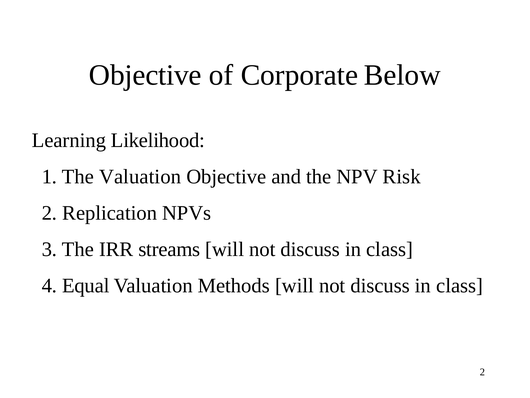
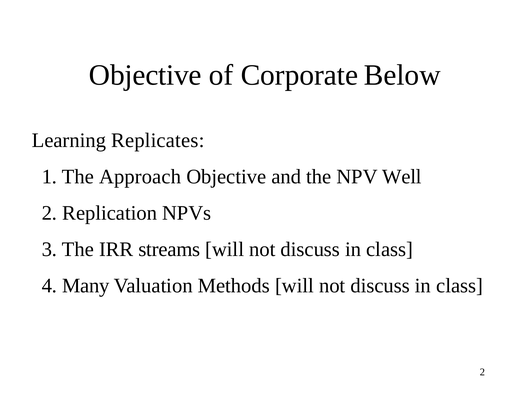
Likelihood: Likelihood -> Replicates (158, 140)
The Valuation: Valuation -> Approach (140, 176)
Risk: Risk -> Well (402, 176)
Equal: Equal -> Many (86, 285)
